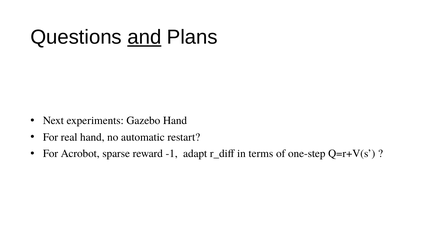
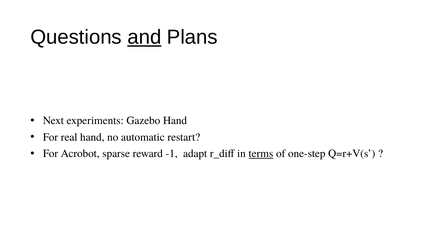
terms underline: none -> present (261, 154)
